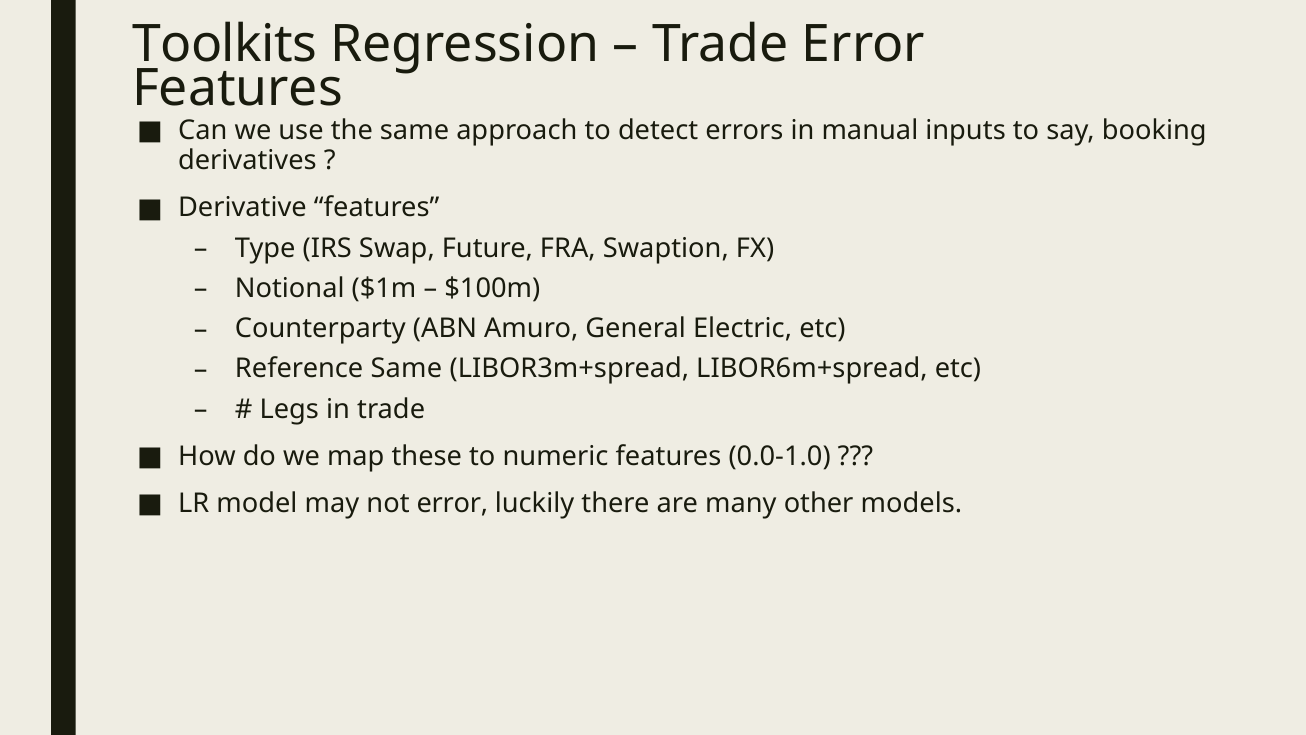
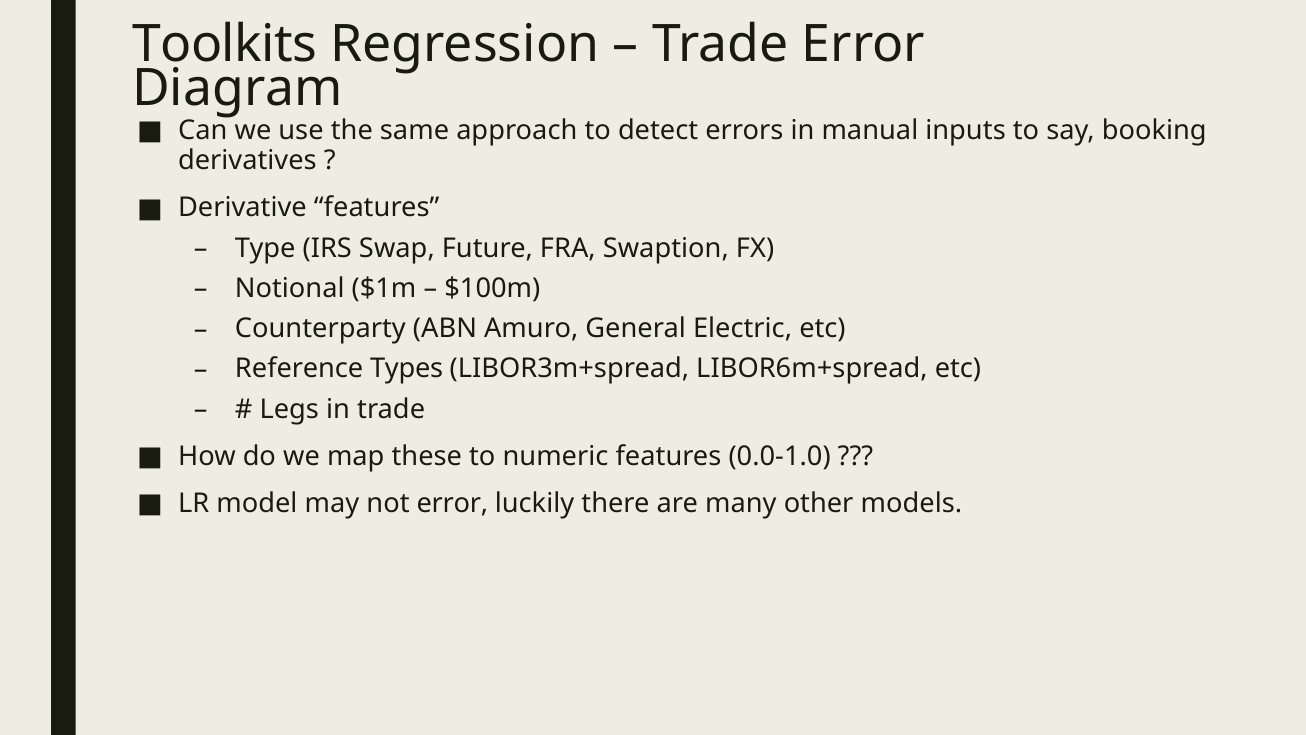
Features: Features -> Diagram (237, 88)
Reference Same: Same -> Types (407, 369)
